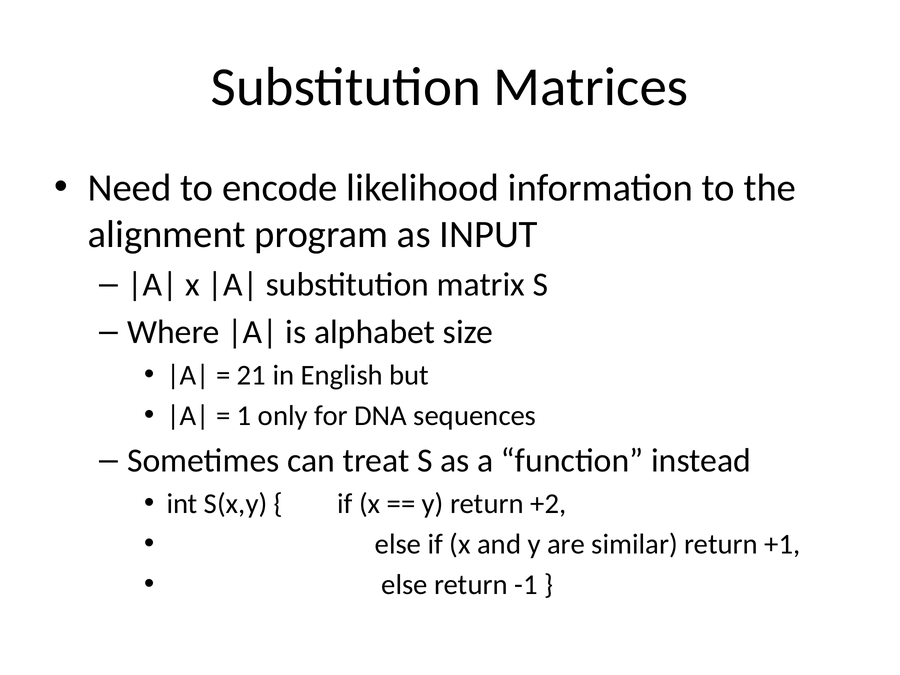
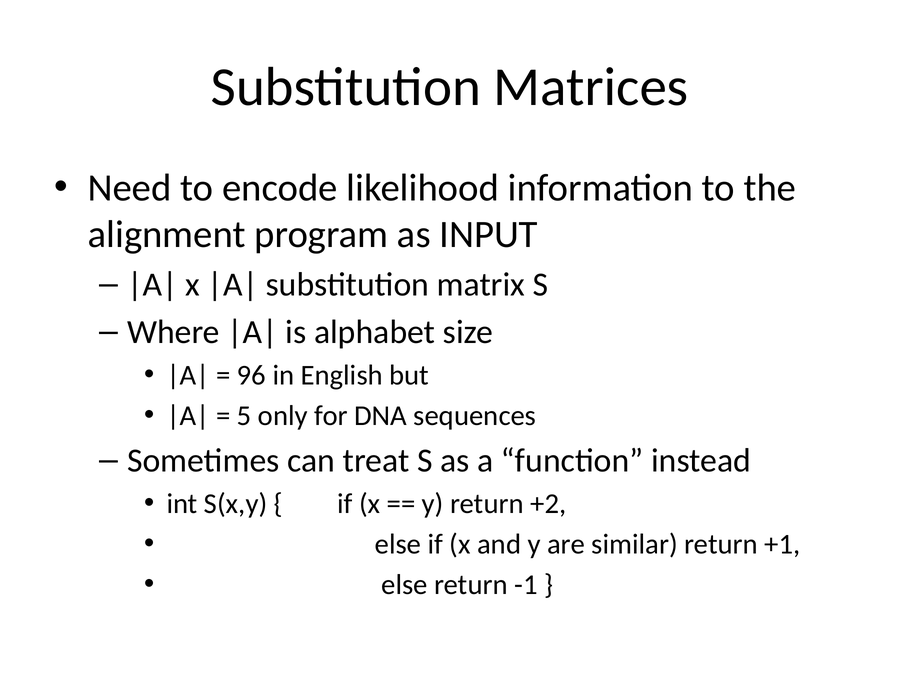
21: 21 -> 96 (251, 375)
1: 1 -> 5 (244, 416)
